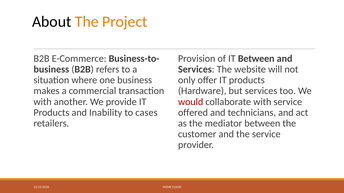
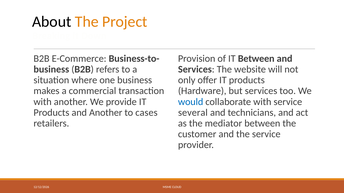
would colour: red -> blue (191, 102)
and Inability: Inability -> Another (106, 113)
offered: offered -> several (193, 113)
